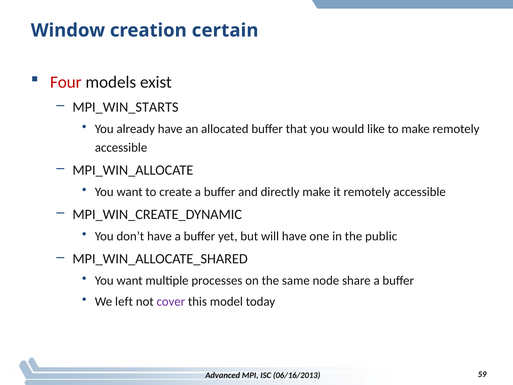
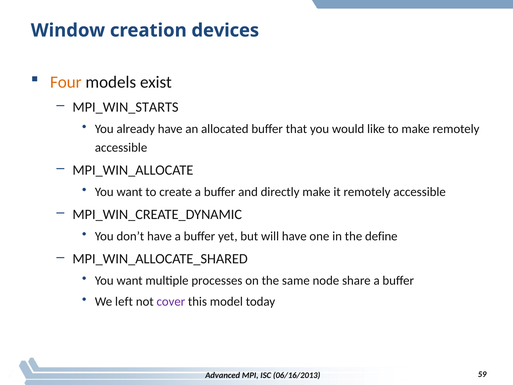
certain: certain -> devices (225, 30)
Four colour: red -> orange (66, 82)
public: public -> define (381, 236)
